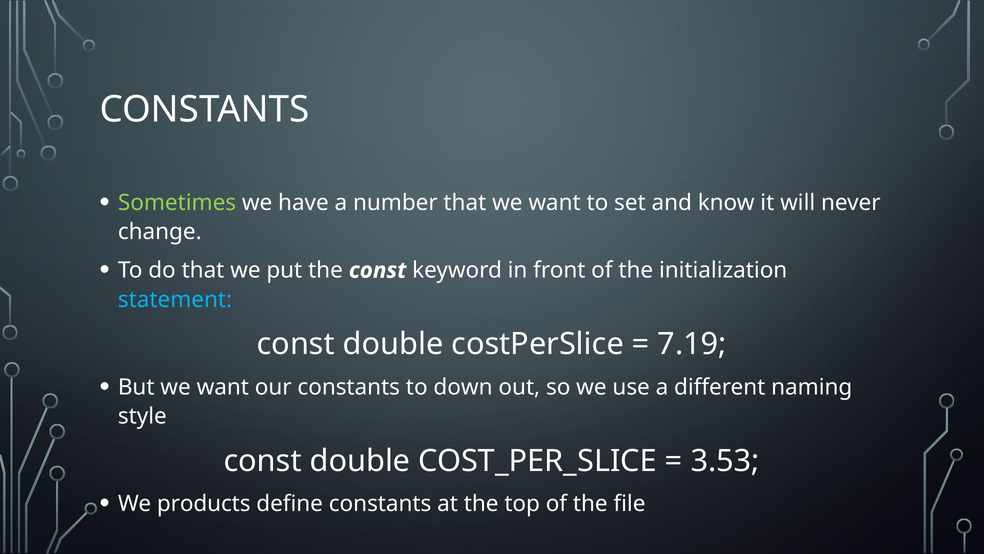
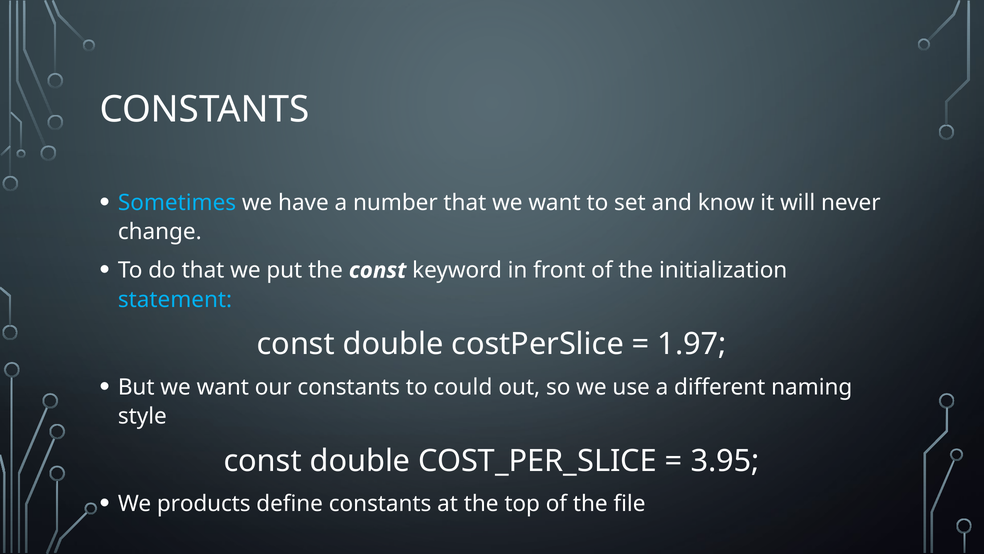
Sometimes colour: light green -> light blue (177, 203)
7.19: 7.19 -> 1.97 (692, 344)
down: down -> could (463, 387)
3.53: 3.53 -> 3.95 (725, 461)
